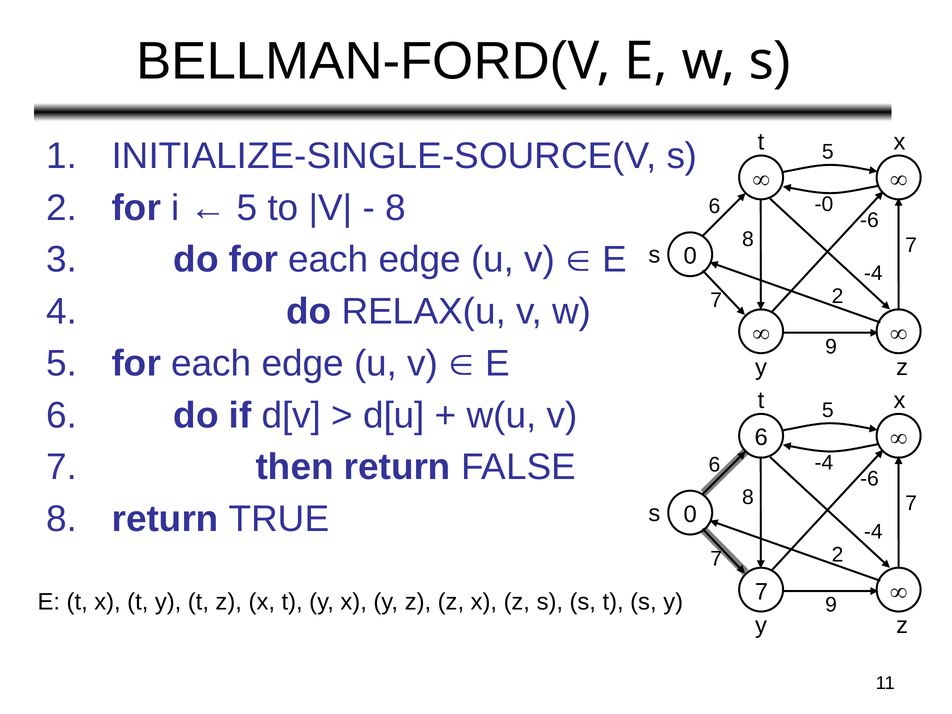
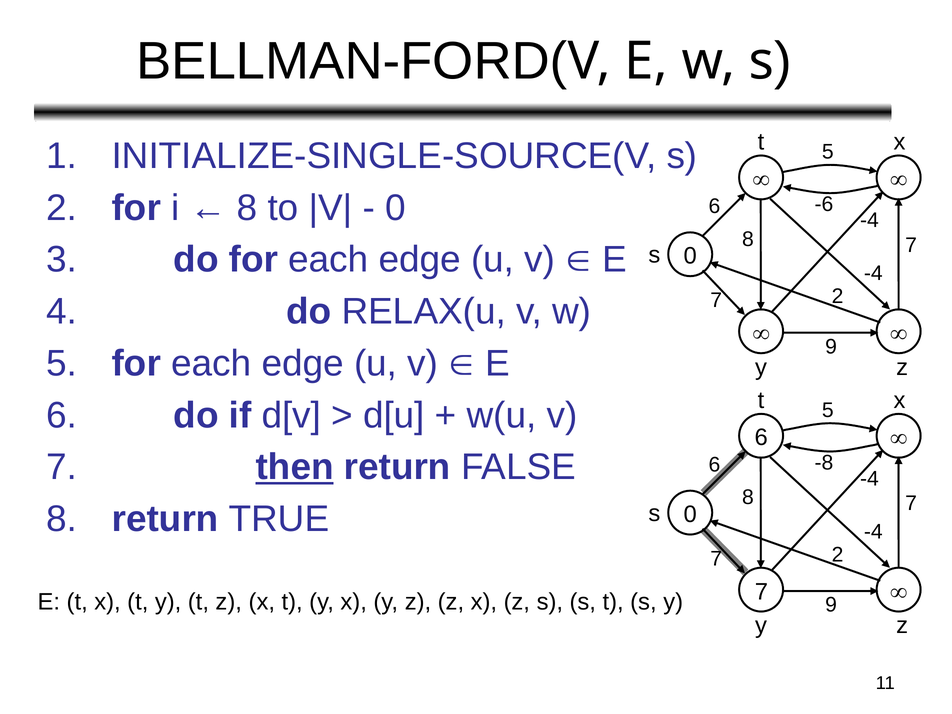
5: 5 -> 8 (247, 208)
8: 8 -> 0 (396, 208)
-0: -0 -> -6 (824, 204)
-6: -6 -> -4 (869, 220)
then underline: none -> present (295, 467)
-4: -4 -> -8 (824, 463)
-6: -6 -> -4 (869, 479)
